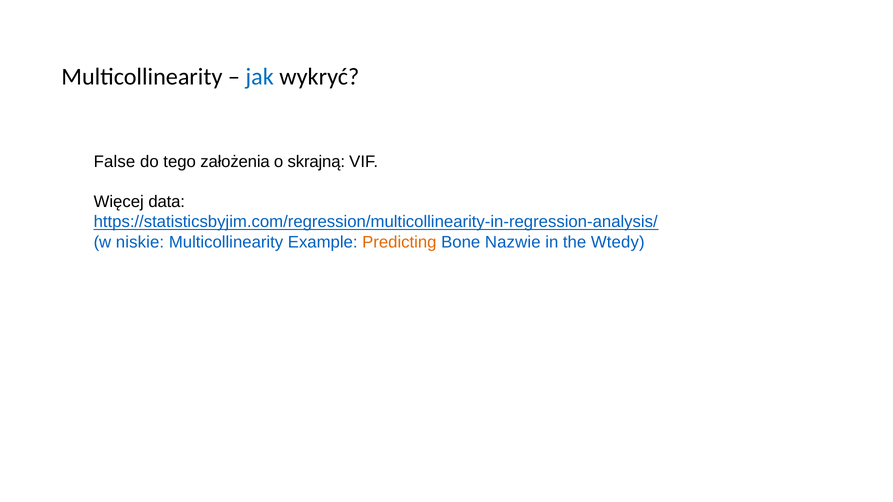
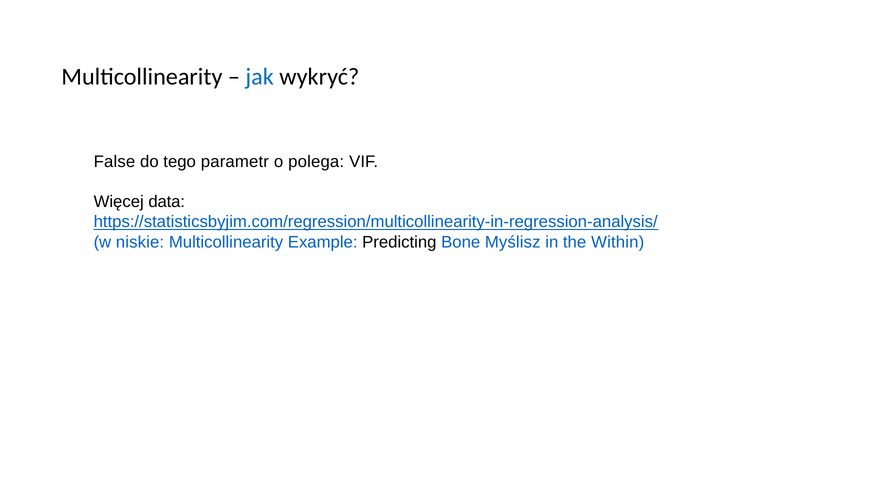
założenia: założenia -> parametr (235, 162)
skrajną: skrajną -> polega (316, 162)
Predicting colour: orange -> black (399, 242)
Nazwie: Nazwie -> Myślisz (513, 242)
Wtedy: Wtedy -> Within (618, 242)
